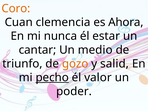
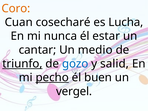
clemencia: clemencia -> cosecharé (63, 22)
Ahora: Ahora -> Lucha (126, 22)
triunfo underline: none -> present (22, 64)
gozo colour: orange -> blue (75, 64)
valor: valor -> buen (98, 78)
poder: poder -> vergel (74, 91)
